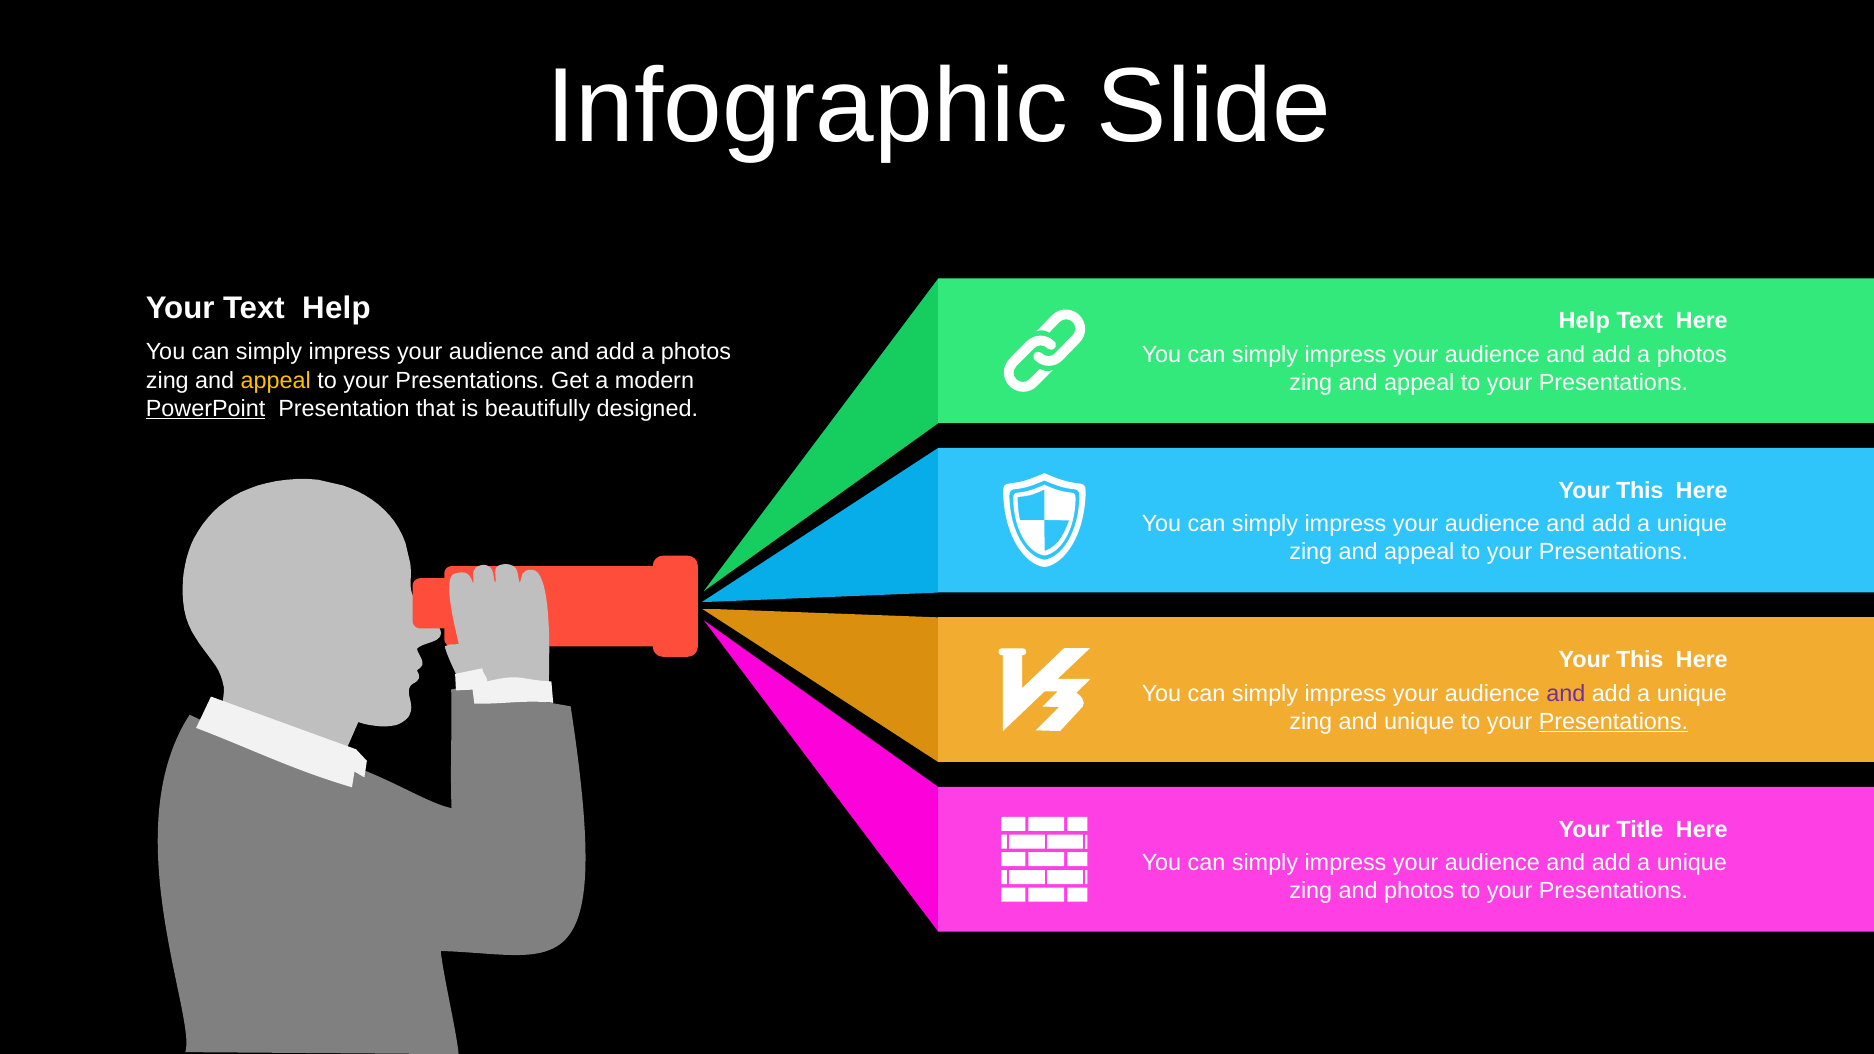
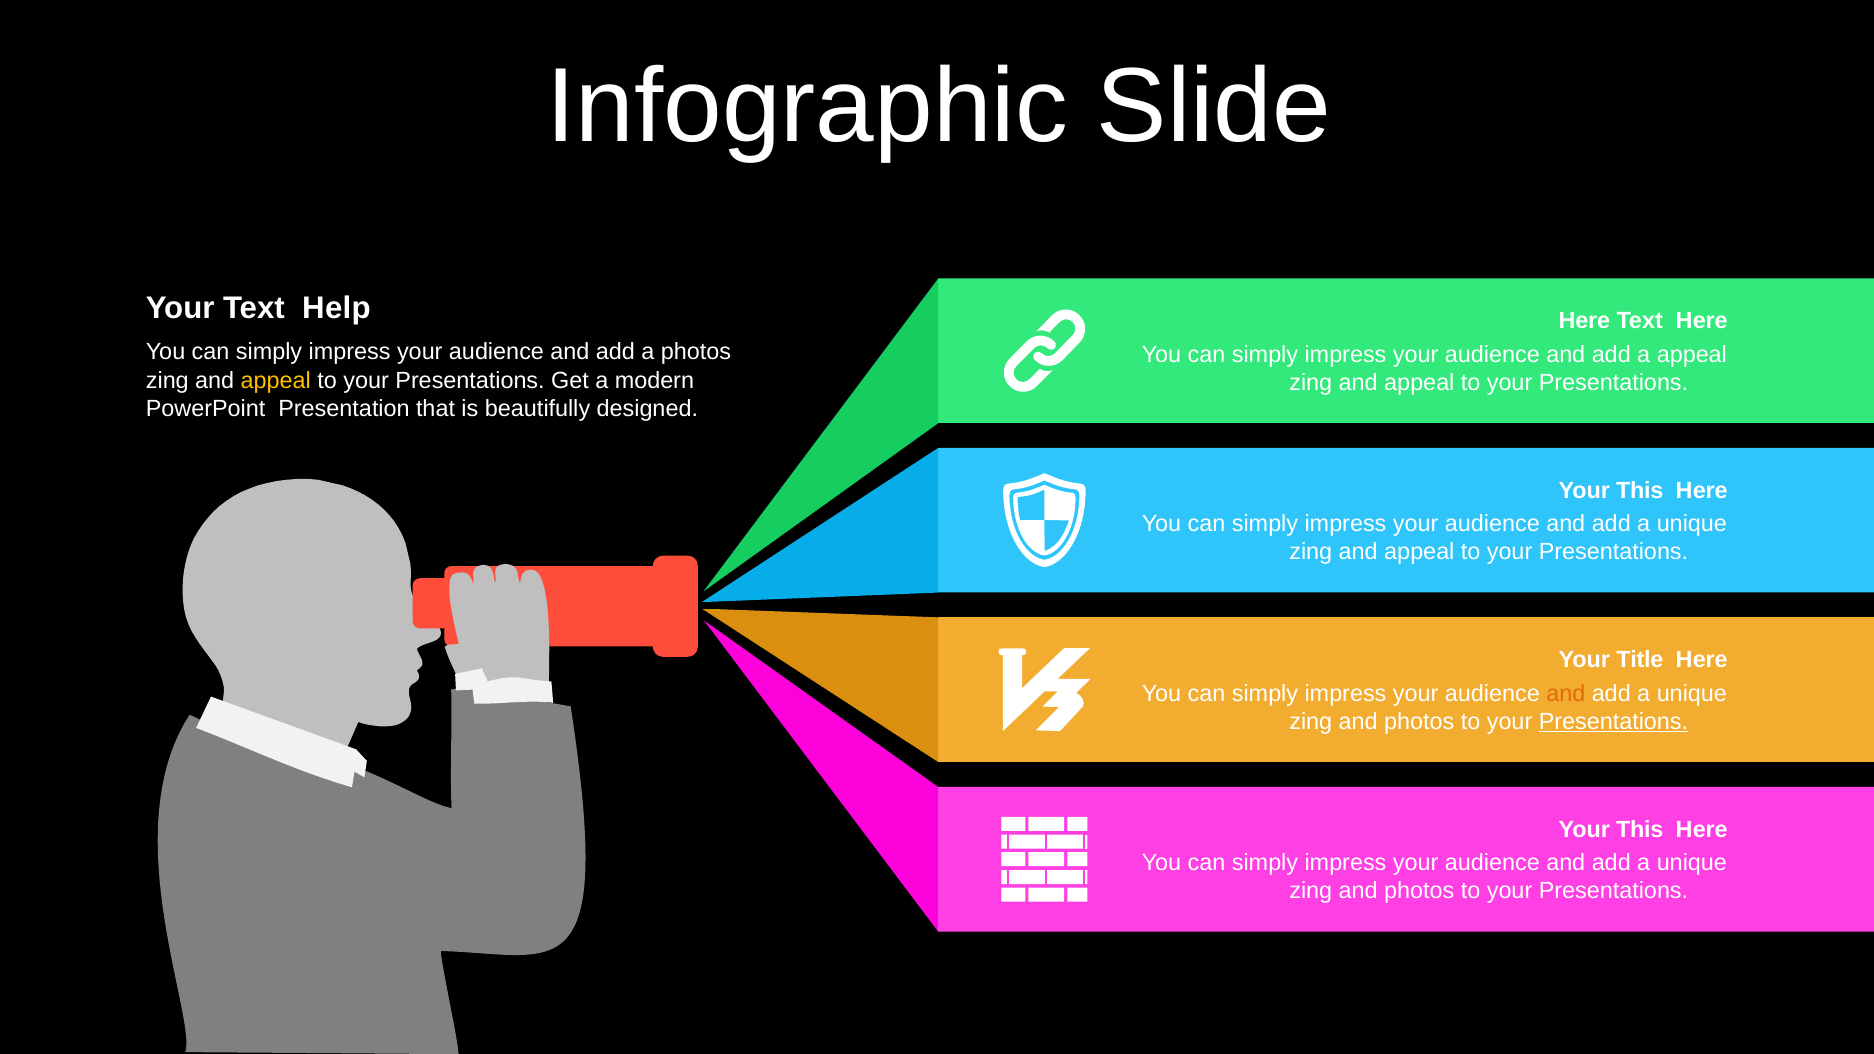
Help: Help -> Here (1584, 321)
photos: photos -> appeal (1692, 354)
PowerPoint underline: present -> none (206, 408)
This: This -> Title (1640, 660)
and colour: purple -> orange (1566, 694)
unique: unique -> photos (1419, 722)
Title: Title -> This (1640, 830)
